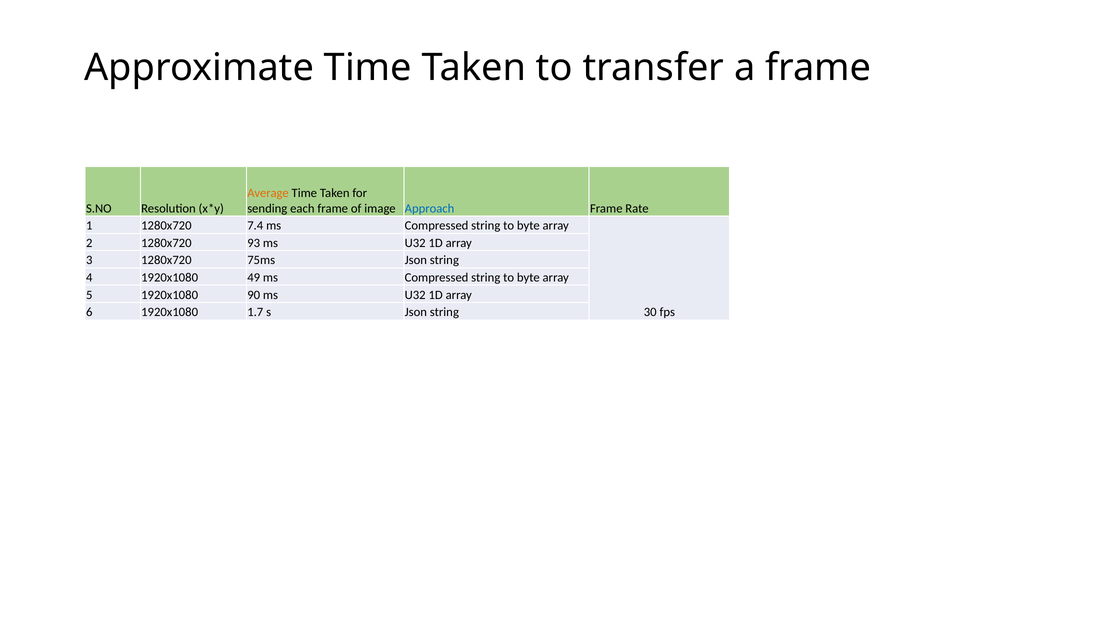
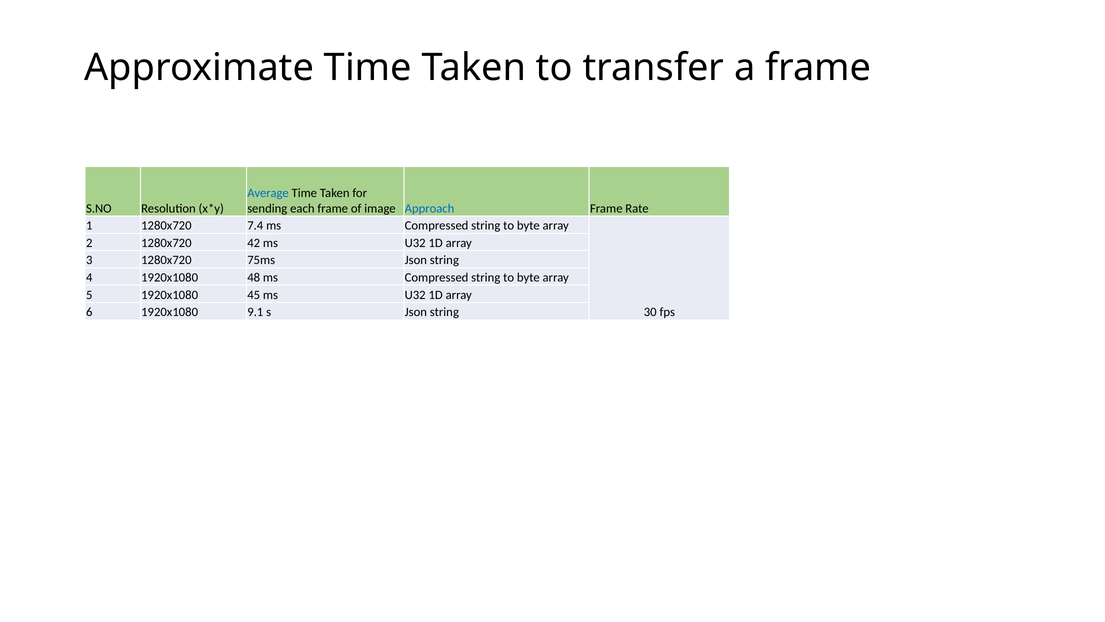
Average colour: orange -> blue (268, 193)
93: 93 -> 42 (254, 243)
49: 49 -> 48 (254, 277)
90: 90 -> 45 (254, 295)
1.7: 1.7 -> 9.1 (255, 312)
